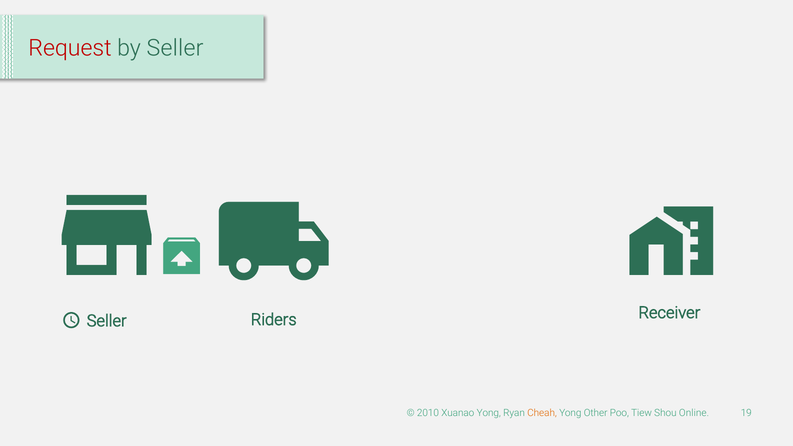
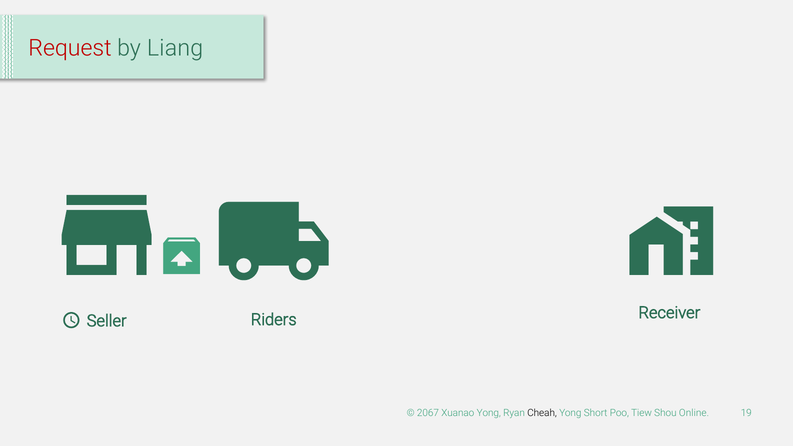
by Seller: Seller -> Liang (175, 48)
2010: 2010 -> 2067 (428, 413)
Cheah colour: orange -> black (542, 413)
Other: Other -> Short (596, 413)
